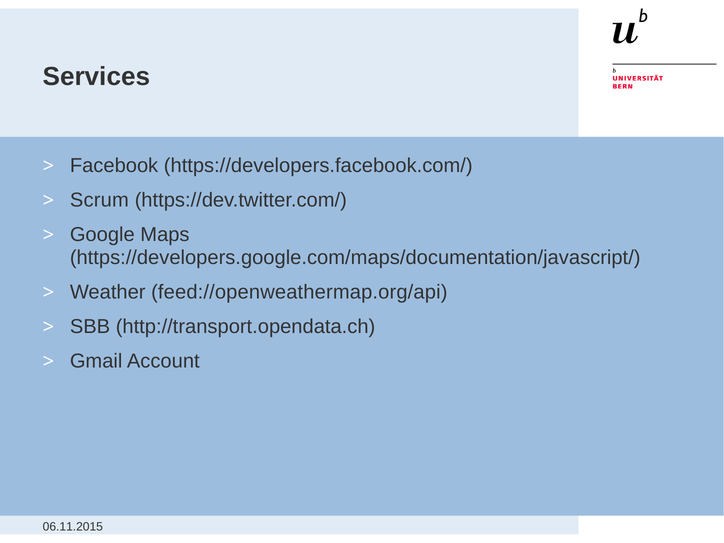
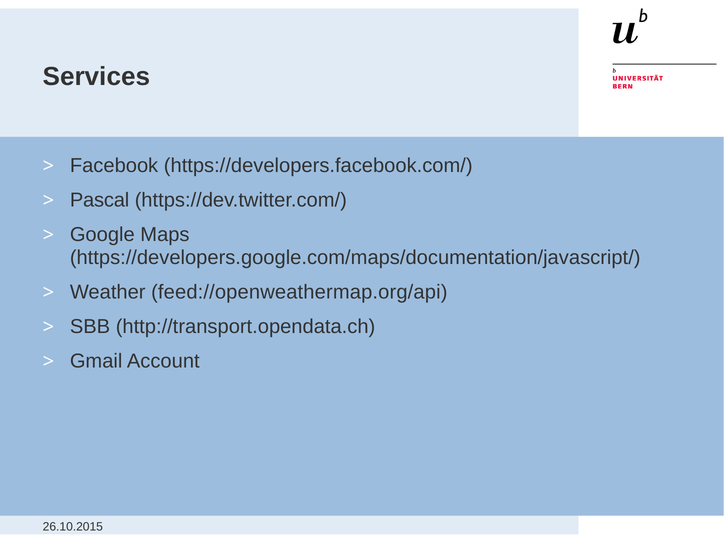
Scrum: Scrum -> Pascal (100, 200)
06.11.2015: 06.11.2015 -> 26.10.2015 (73, 527)
